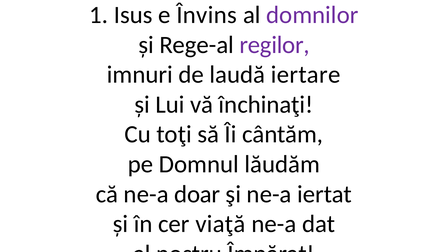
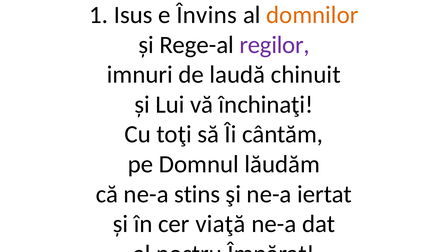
domnilor colour: purple -> orange (312, 15)
iertare: iertare -> chinuit (306, 75)
doar: doar -> stins (197, 194)
